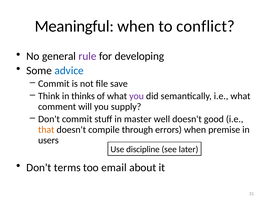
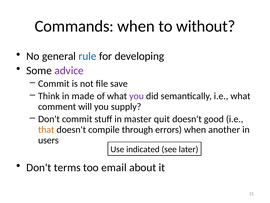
Meaningful: Meaningful -> Commands (74, 26)
conflict: conflict -> without (206, 26)
rule colour: purple -> blue (88, 56)
advice colour: blue -> purple (69, 70)
thinks: thinks -> made (83, 96)
well: well -> quit (162, 119)
premise: premise -> another (224, 129)
discipline: discipline -> indicated (143, 149)
